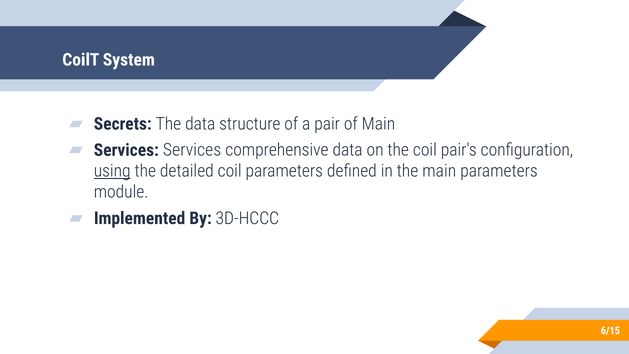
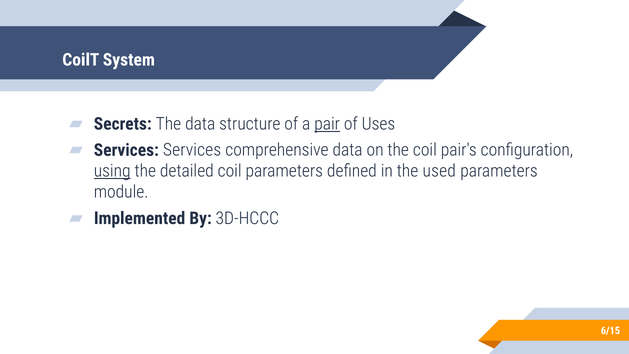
pair underline: none -> present (327, 124)
of Main: Main -> Uses (378, 124)
the main: main -> used (439, 171)
